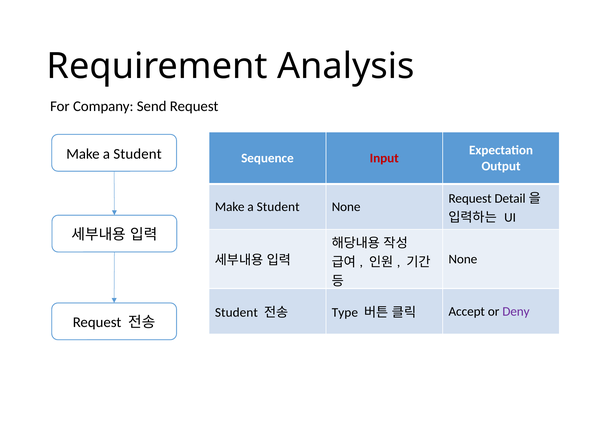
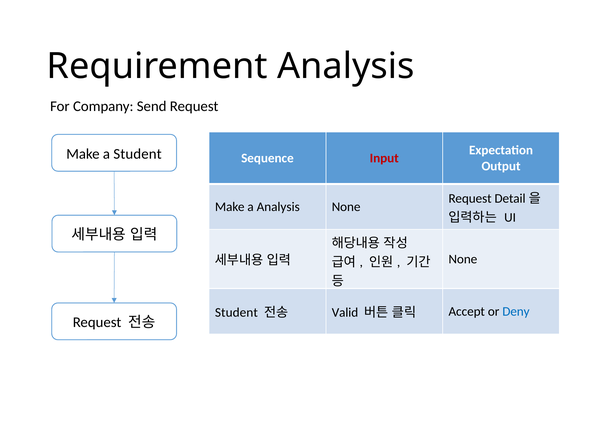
Student: Student -> Analysis (278, 207)
Type: Type -> Valid (345, 313)
Deny colour: purple -> blue (516, 311)
